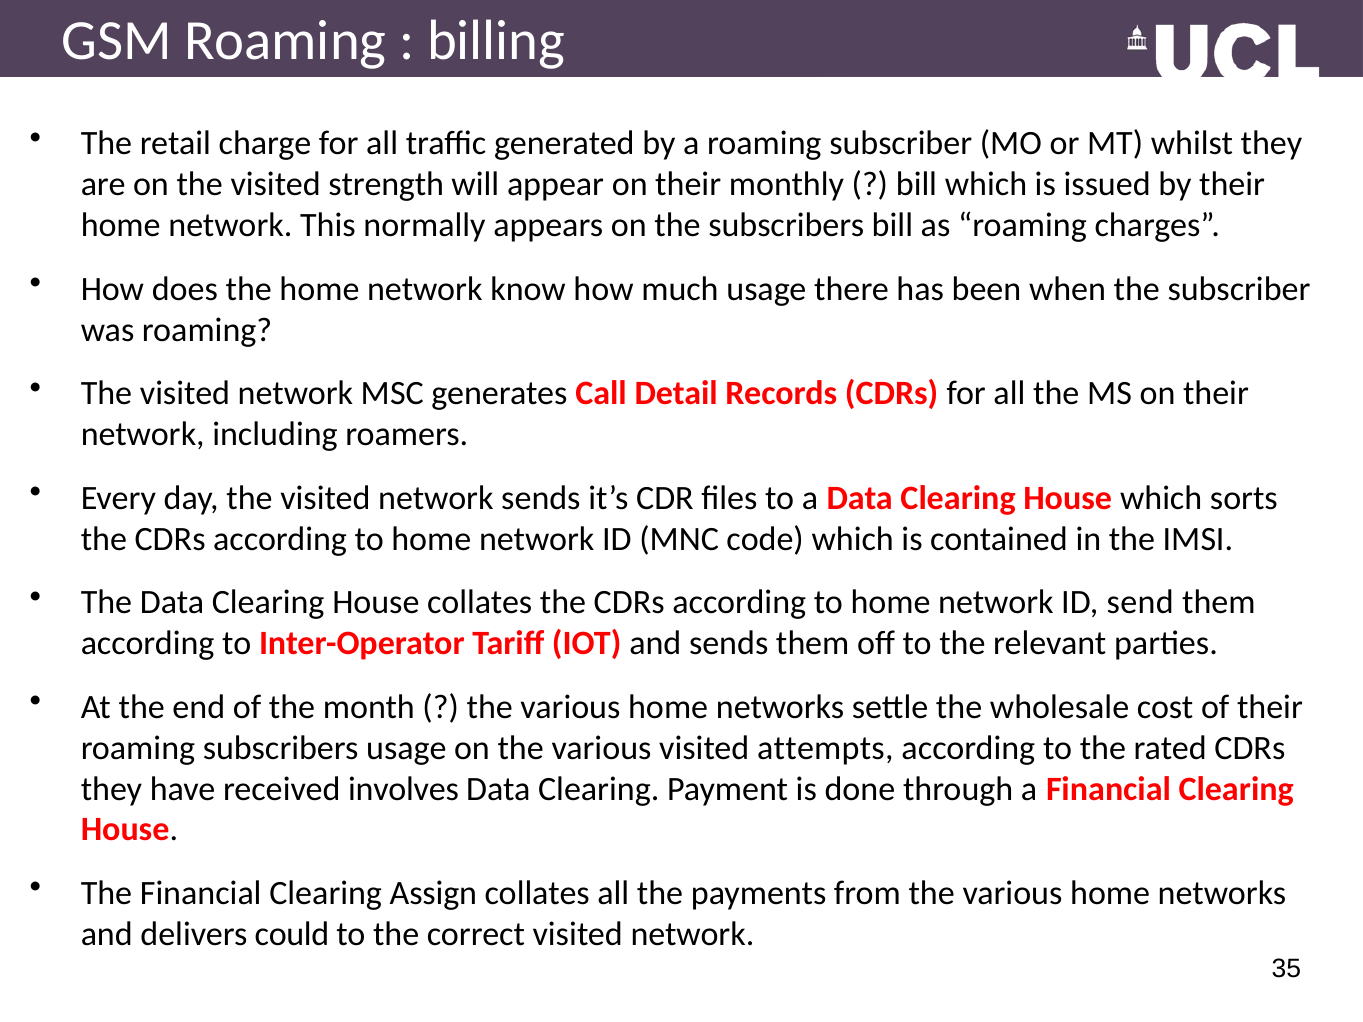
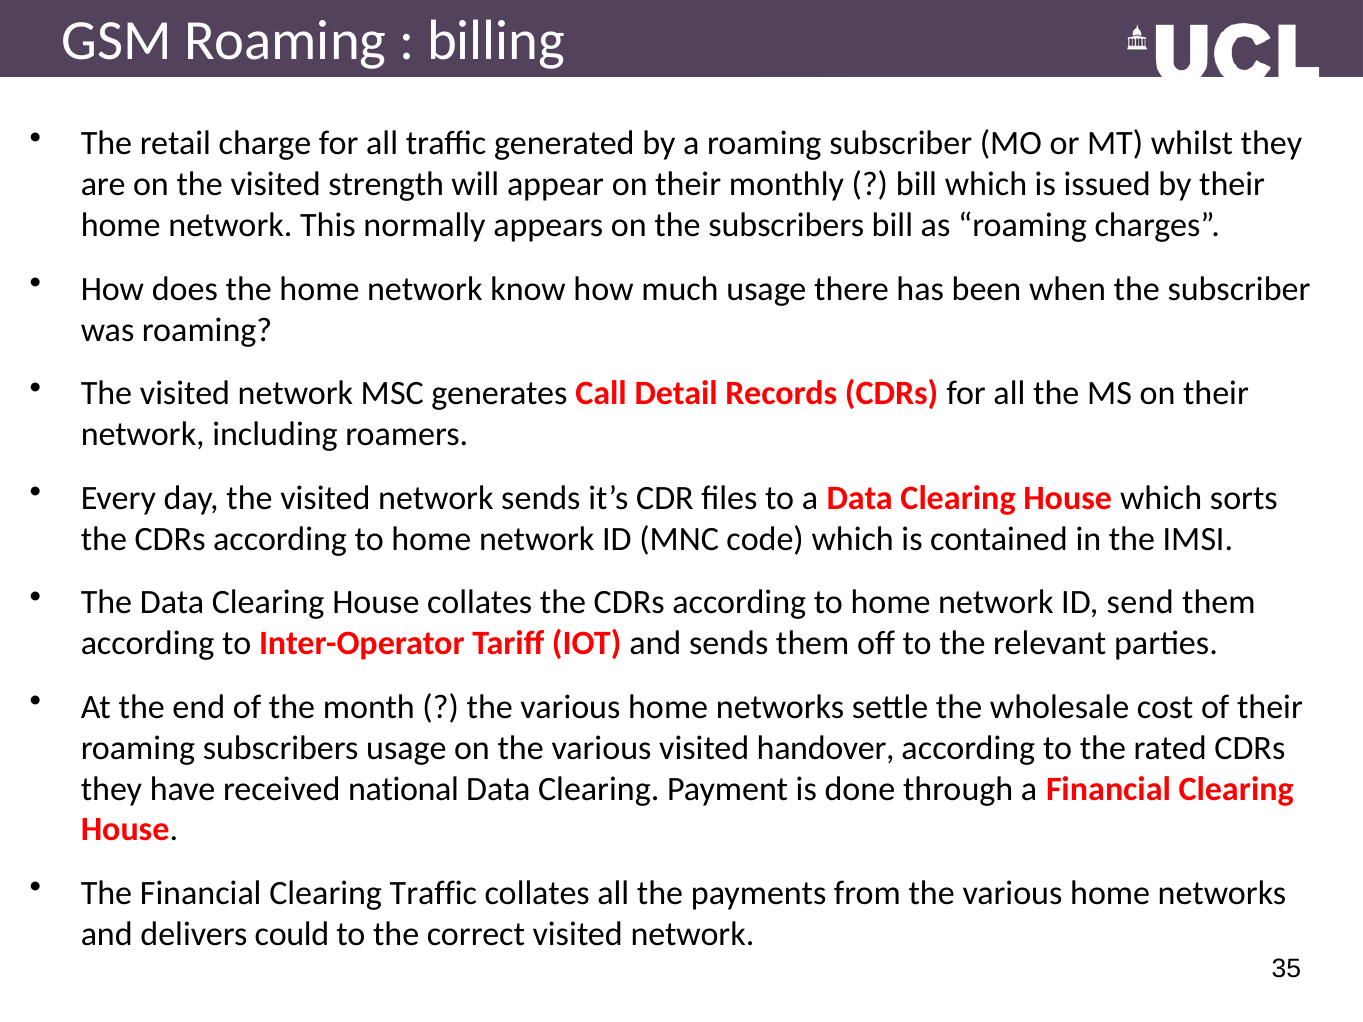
attempts: attempts -> handover (826, 748)
involves: involves -> national (404, 789)
Clearing Assign: Assign -> Traffic (433, 893)
